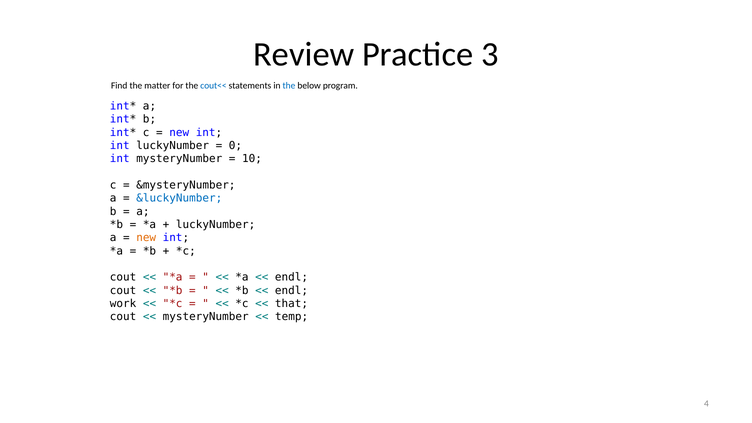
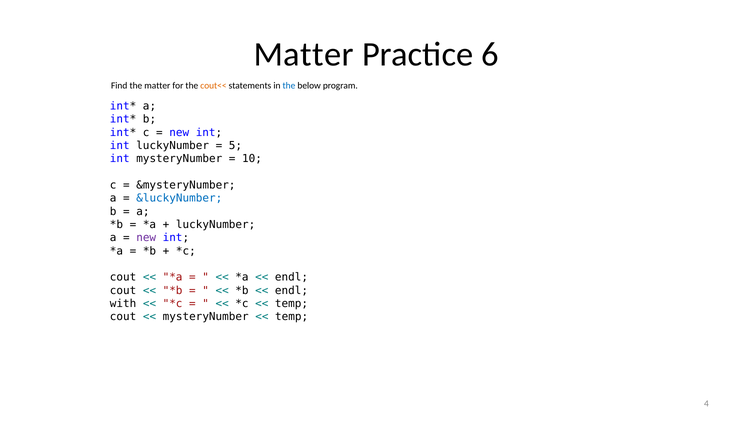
Review: Review -> Matter (304, 55)
3: 3 -> 6 (490, 55)
cout<< colour: blue -> orange (213, 86)
0: 0 -> 5 (235, 146)
new colour: orange -> purple (146, 238)
work: work -> with (123, 304)
that: that -> temp (291, 304)
